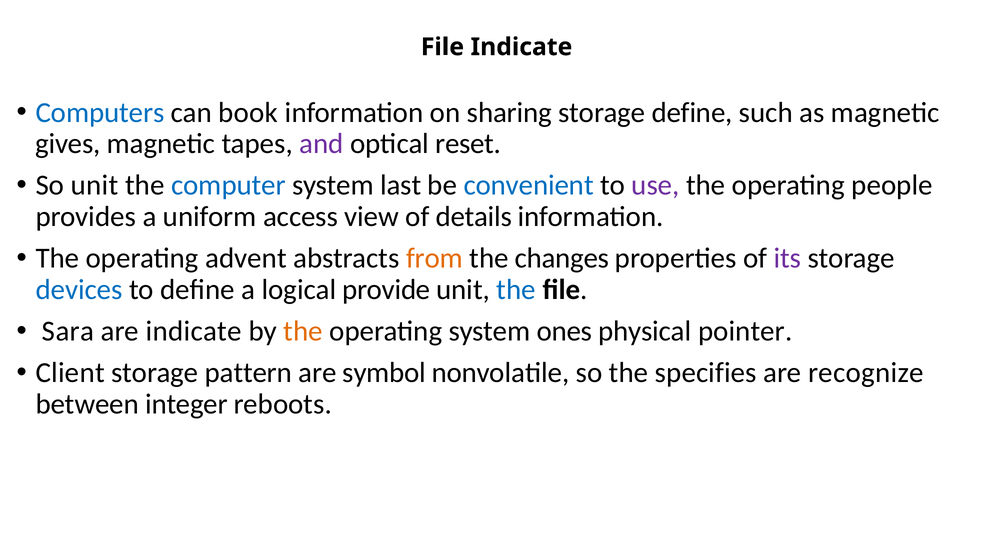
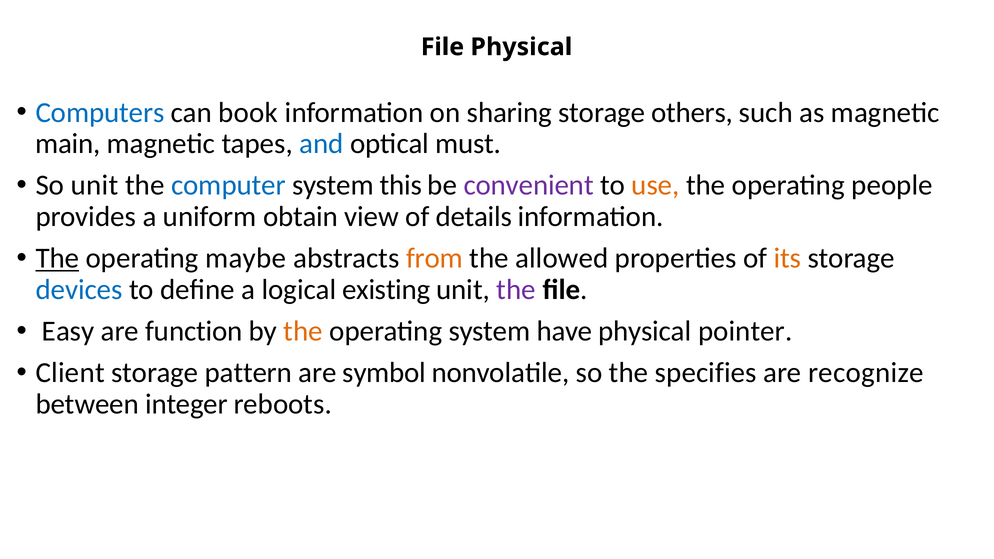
File Indicate: Indicate -> Physical (521, 47)
storage define: define -> others (692, 113)
gives: gives -> main (68, 144)
and colour: purple -> blue (322, 144)
reset: reset -> must (468, 144)
last: last -> this (401, 185)
convenient colour: blue -> purple (529, 185)
use colour: purple -> orange (655, 185)
access: access -> obtain (301, 217)
The underline: none -> present (57, 258)
advent: advent -> maybe (246, 258)
changes: changes -> allowed (562, 258)
its colour: purple -> orange (787, 258)
provide: provide -> existing (386, 290)
the colour: blue -> purple (516, 290)
Sara: Sara -> Easy (68, 331)
are indicate: indicate -> function (194, 331)
ones: ones -> have (564, 331)
